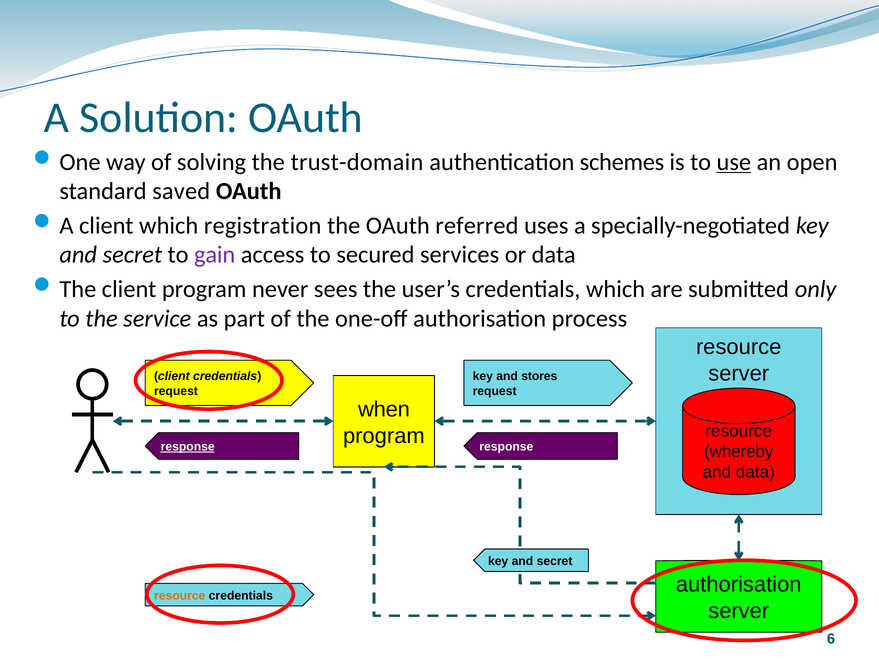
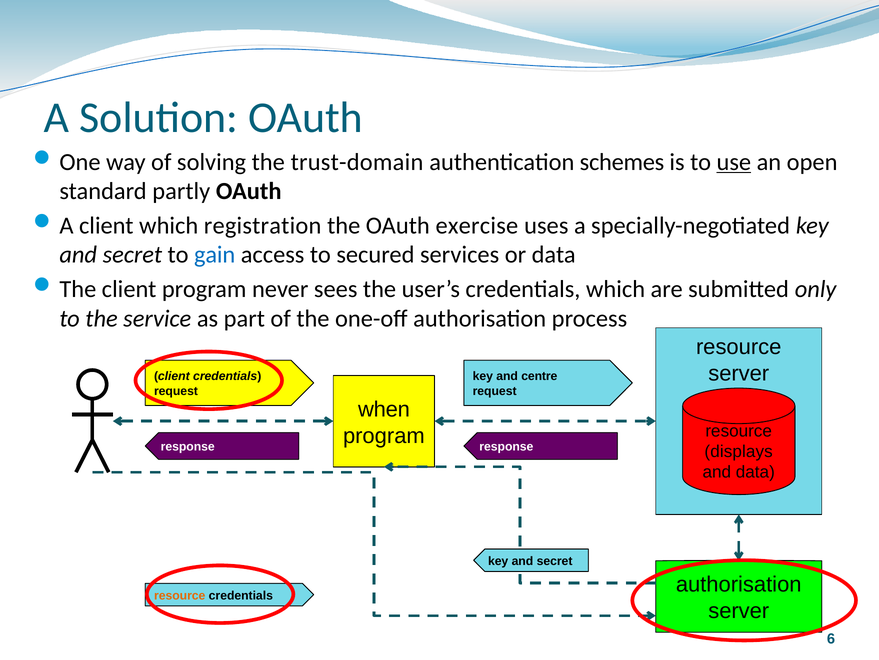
saved: saved -> partly (181, 191)
referred: referred -> exercise (477, 225)
gain colour: purple -> blue (215, 255)
stores: stores -> centre (539, 376)
response underline: present -> none (188, 446)
whereby: whereby -> displays (739, 451)
